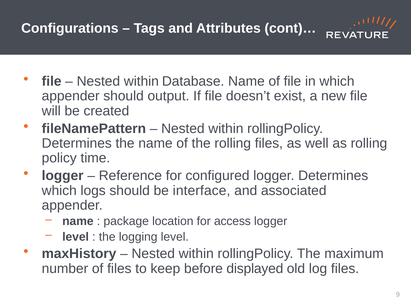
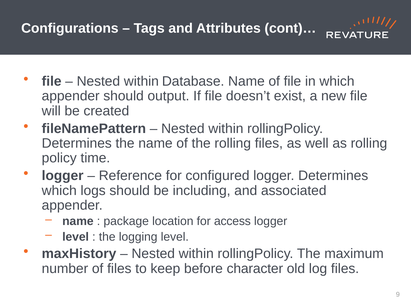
interface: interface -> including (202, 191)
displayed: displayed -> character (255, 269)
